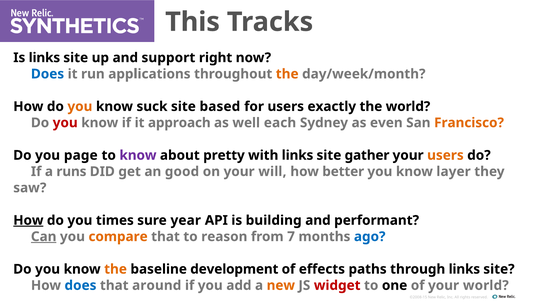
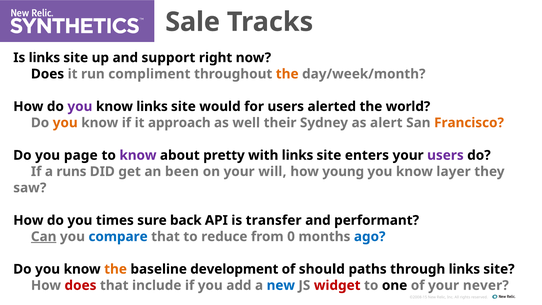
This: This -> Sale (193, 22)
Does colour: blue -> black (48, 74)
applications: applications -> compliment (149, 74)
you colour: orange -> purple (80, 106)
know suck: suck -> links (152, 106)
based: based -> would (220, 106)
exactly: exactly -> alerted (332, 106)
you colour: red -> orange (65, 123)
each: each -> their (280, 123)
even: even -> alert (386, 123)
gather: gather -> enters (367, 155)
users colour: orange -> purple (445, 155)
good: good -> been (182, 171)
better: better -> young (343, 171)
How underline: present -> none (28, 220)
year: year -> back (186, 220)
building: building -> transfer (274, 220)
compare colour: orange -> blue (118, 237)
reason: reason -> reduce (224, 237)
7: 7 -> 0 (291, 237)
effects: effects -> should (322, 269)
does colour: blue -> red (80, 285)
around: around -> include (157, 285)
new colour: orange -> blue (281, 285)
your world: world -> never (486, 285)
